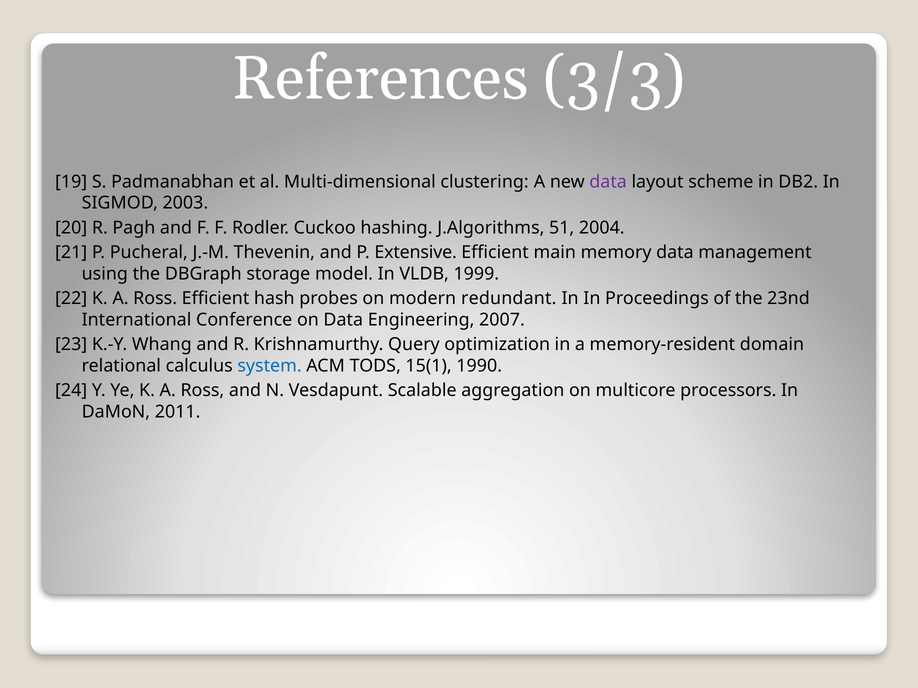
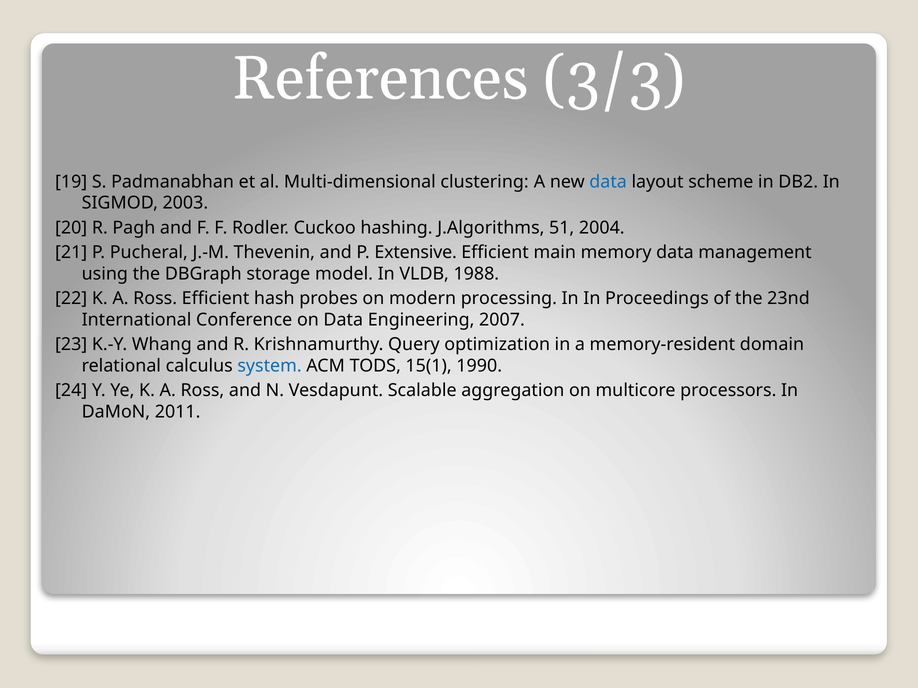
data colour: purple -> blue (608, 182)
1999: 1999 -> 1988 (476, 274)
redundant: redundant -> processing (509, 298)
